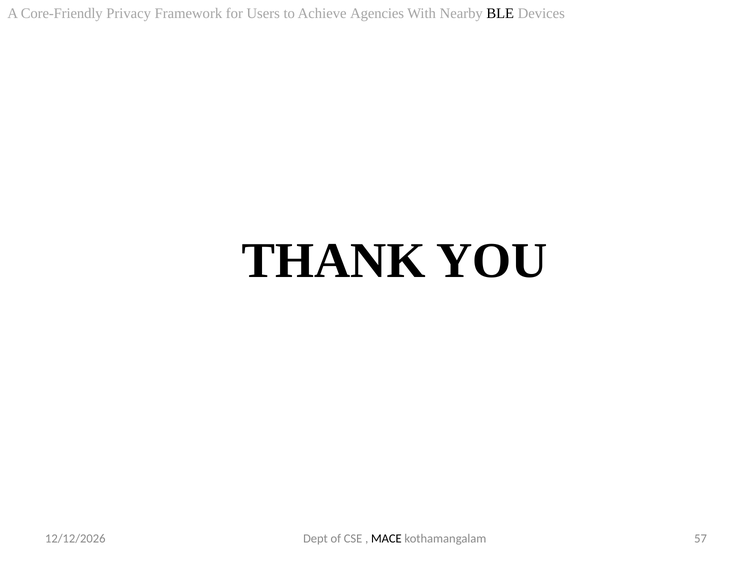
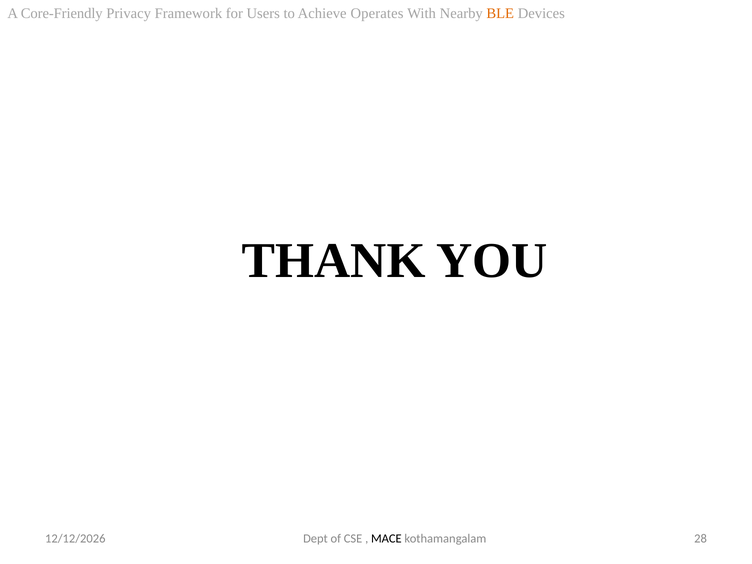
Agencies: Agencies -> Operates (377, 13)
BLE colour: black -> orange (500, 13)
57: 57 -> 28 (701, 538)
